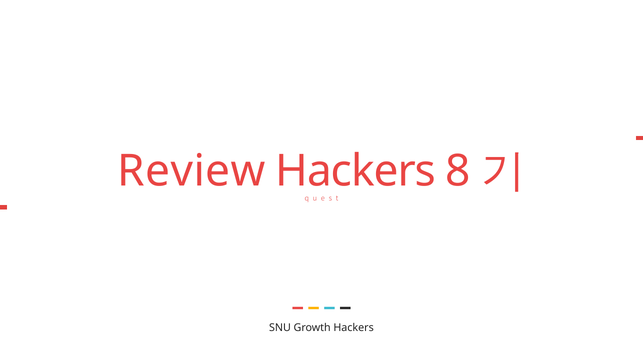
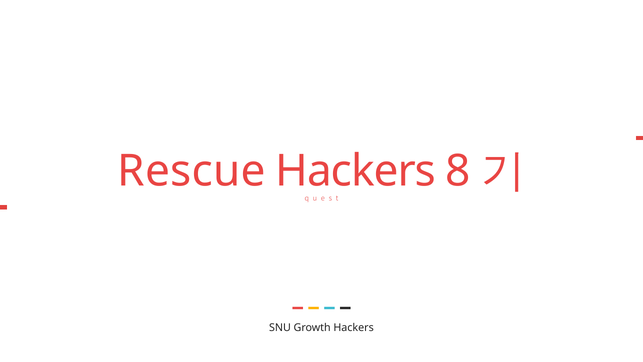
Review: Review -> Rescue (192, 171)
